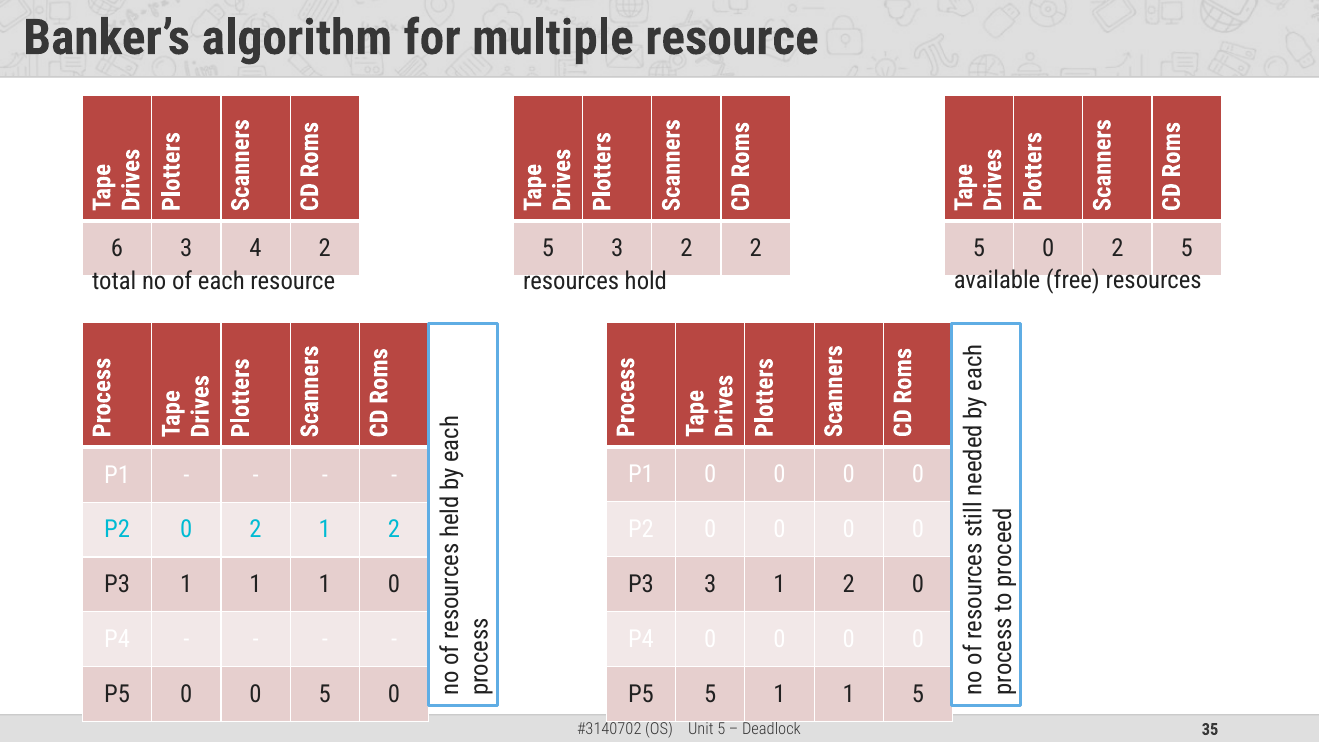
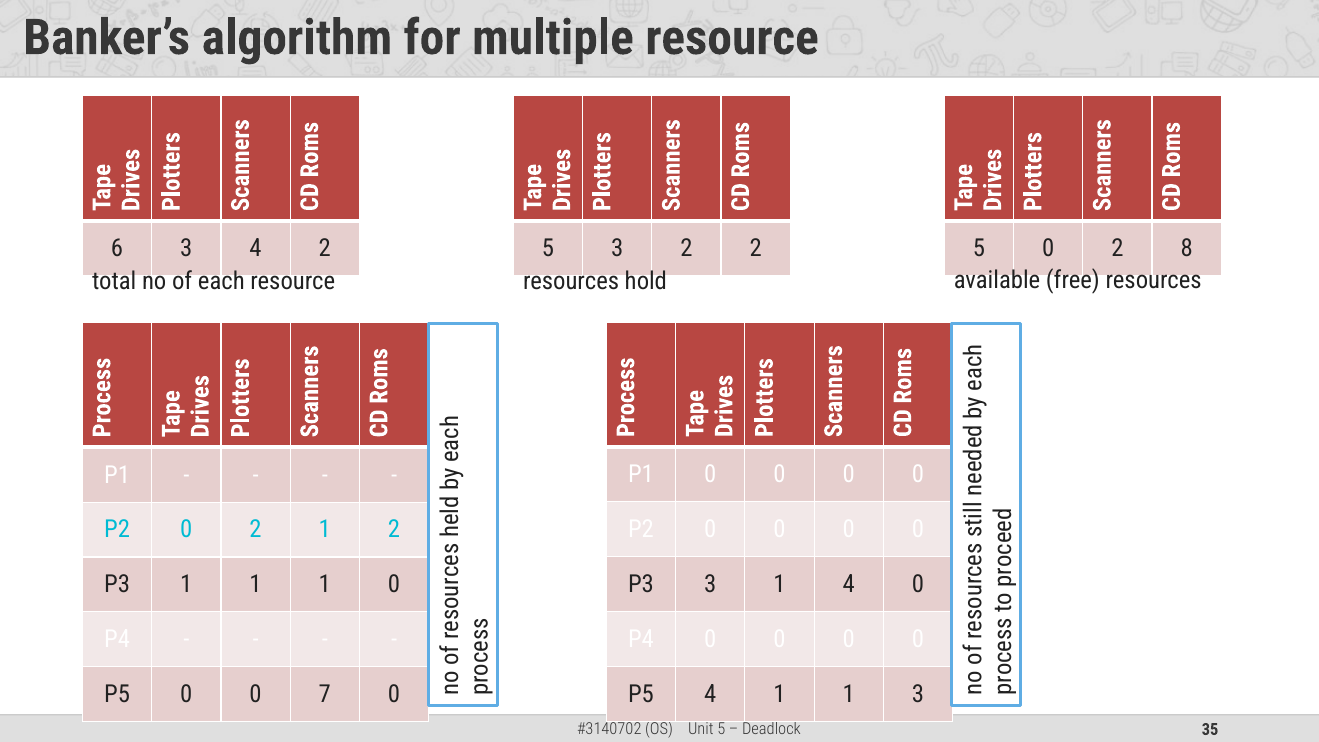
2 5: 5 -> 8 (1187, 249)
3 1 2: 2 -> 4 (849, 584)
P5 5: 5 -> 4 (710, 694)
1 5: 5 -> 3 (918, 694)
0 5: 5 -> 7 (325, 694)
